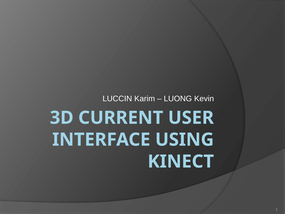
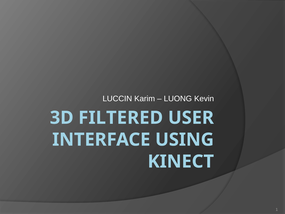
CURRENT: CURRENT -> FILTERED (121, 118)
